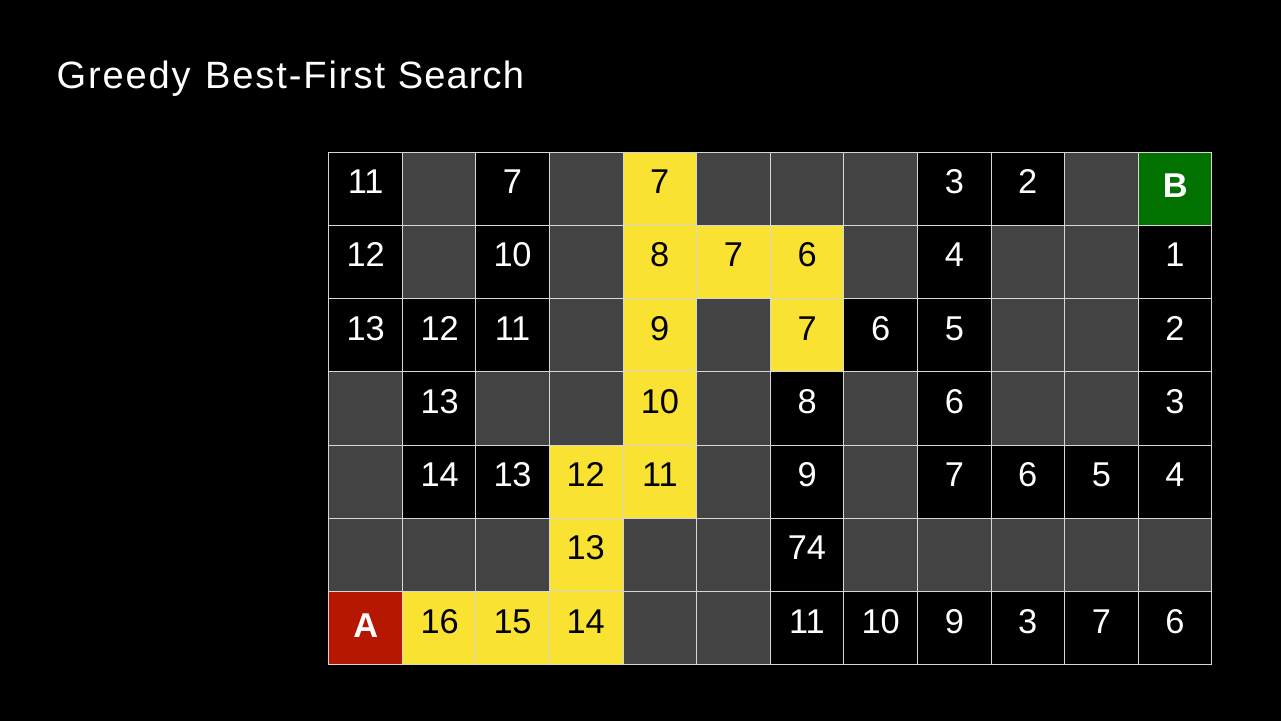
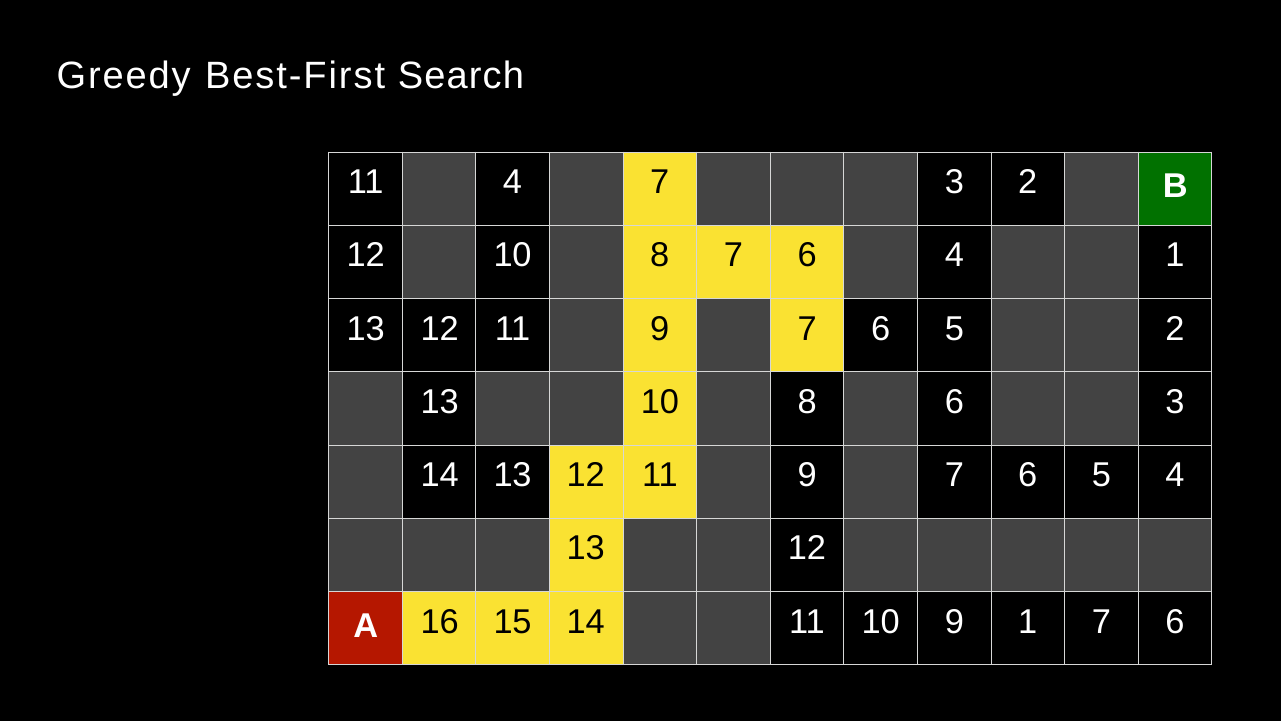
11 7: 7 -> 4 (513, 182)
74: 74 -> 12 (807, 548)
9 3: 3 -> 1 (1028, 621)
